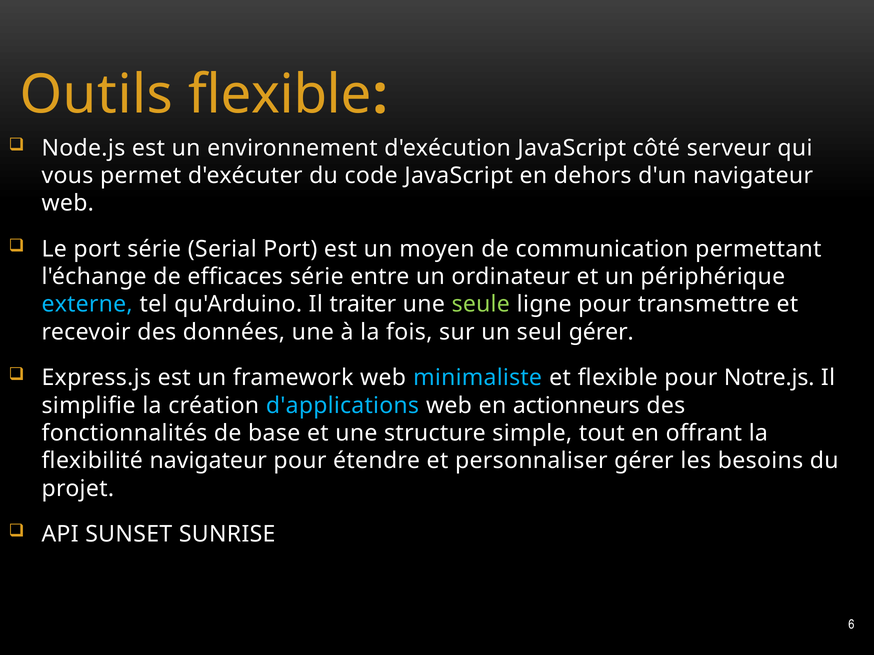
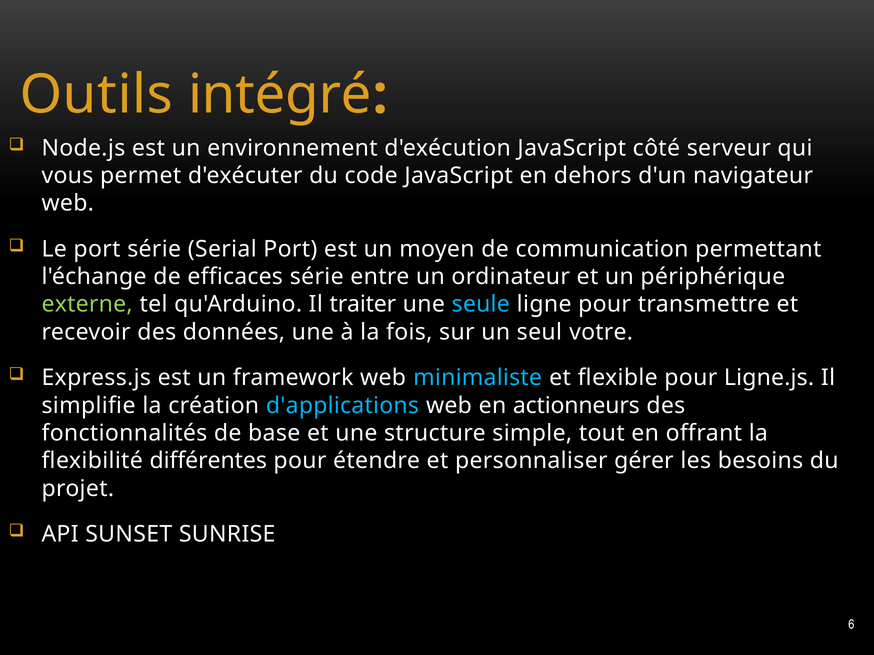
Outils flexible: flexible -> intégré (280, 95)
externe colour: light blue -> light green (87, 305)
seule colour: light green -> light blue (481, 305)
seul gérer: gérer -> votre (601, 332)
Notre.js: Notre.js -> Ligne.js (769, 378)
flexibilité navigateur: navigateur -> différentes (208, 461)
